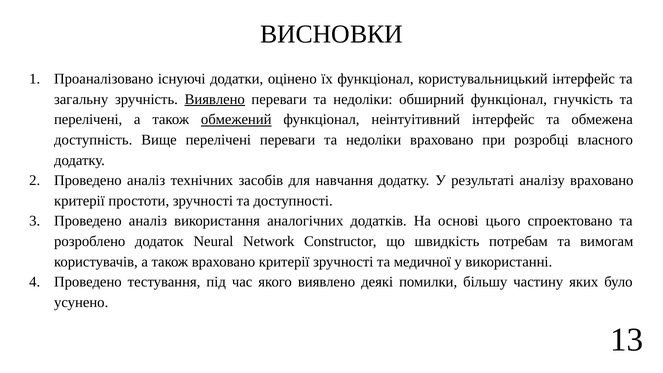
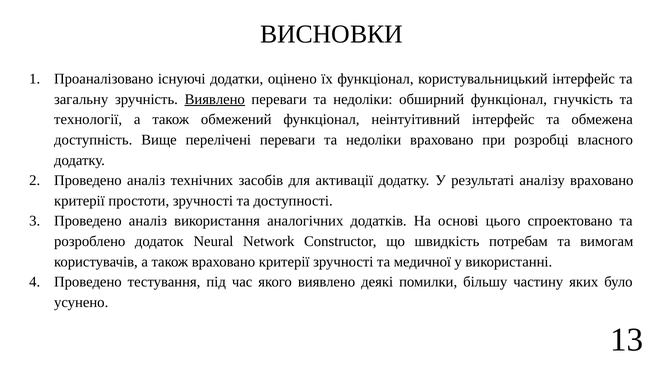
перелічені: перелічені -> технології (88, 120)
обмежений underline: present -> none (236, 120)
навчання: навчання -> активації (344, 180)
